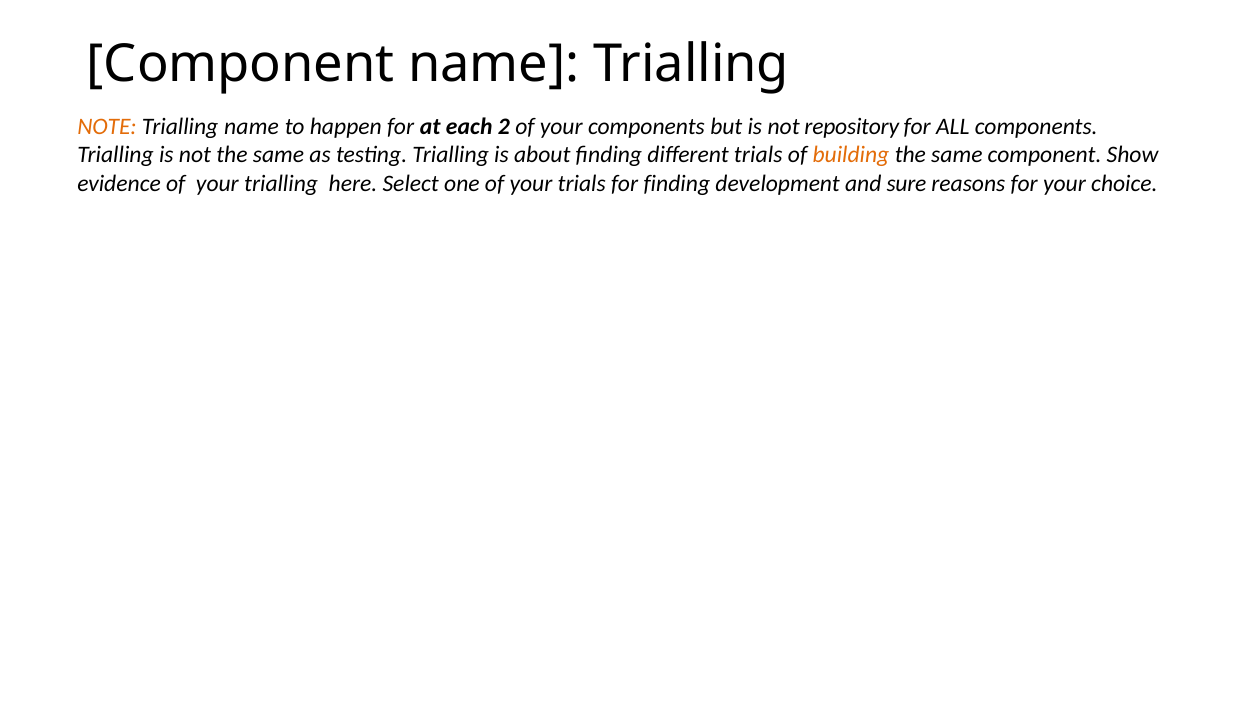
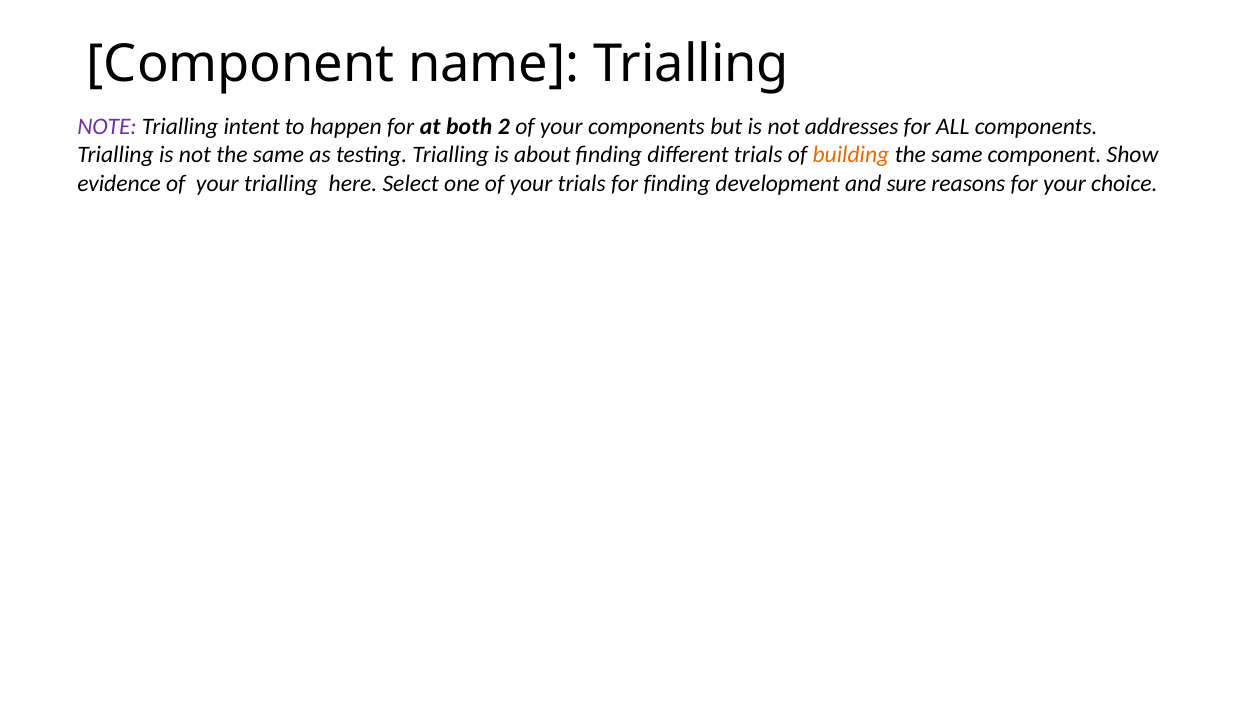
NOTE colour: orange -> purple (107, 127)
Trialling name: name -> intent (252, 127)
each: each -> both (469, 127)
repository: repository -> addresses (852, 127)
